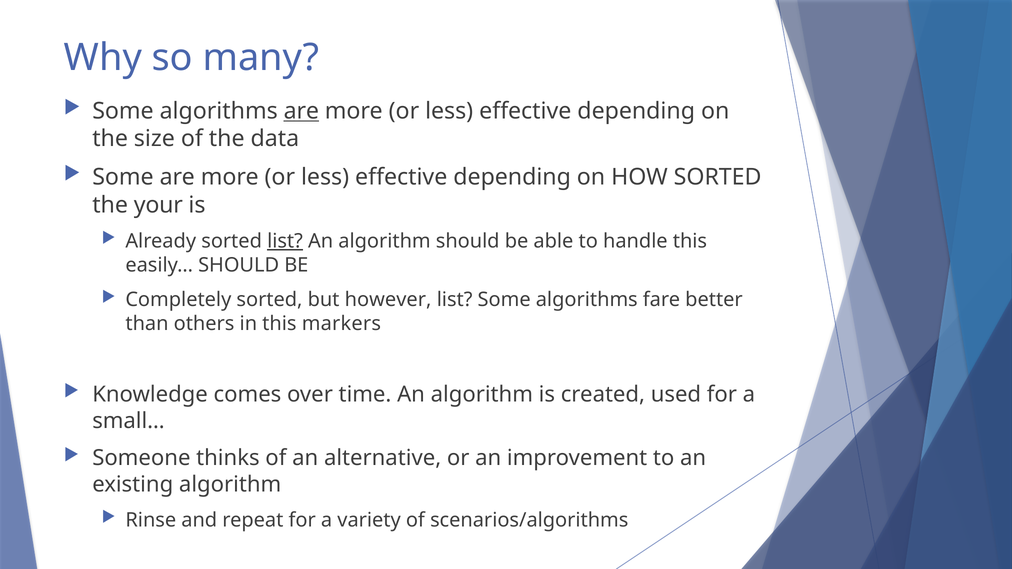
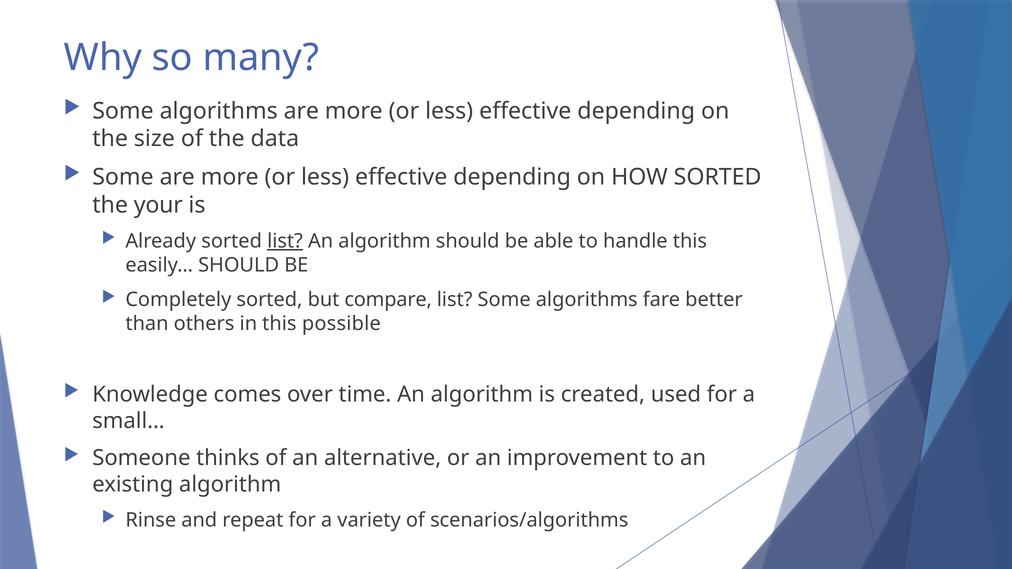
are underline: present -> none (301, 111)
however: however -> compare (388, 300)
markers: markers -> possible (341, 324)
